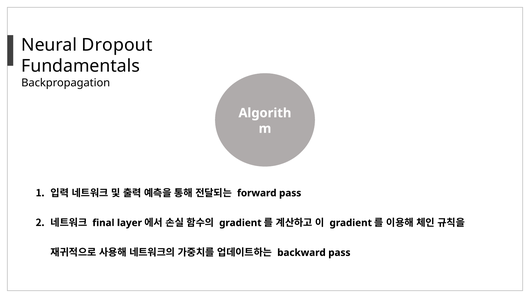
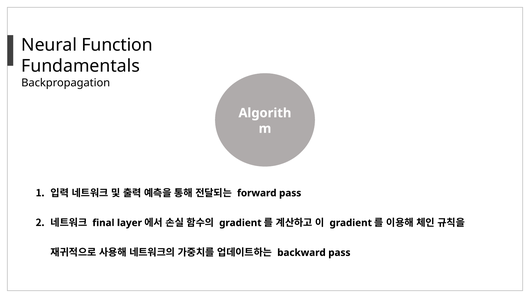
Dropout: Dropout -> Function (117, 45)
